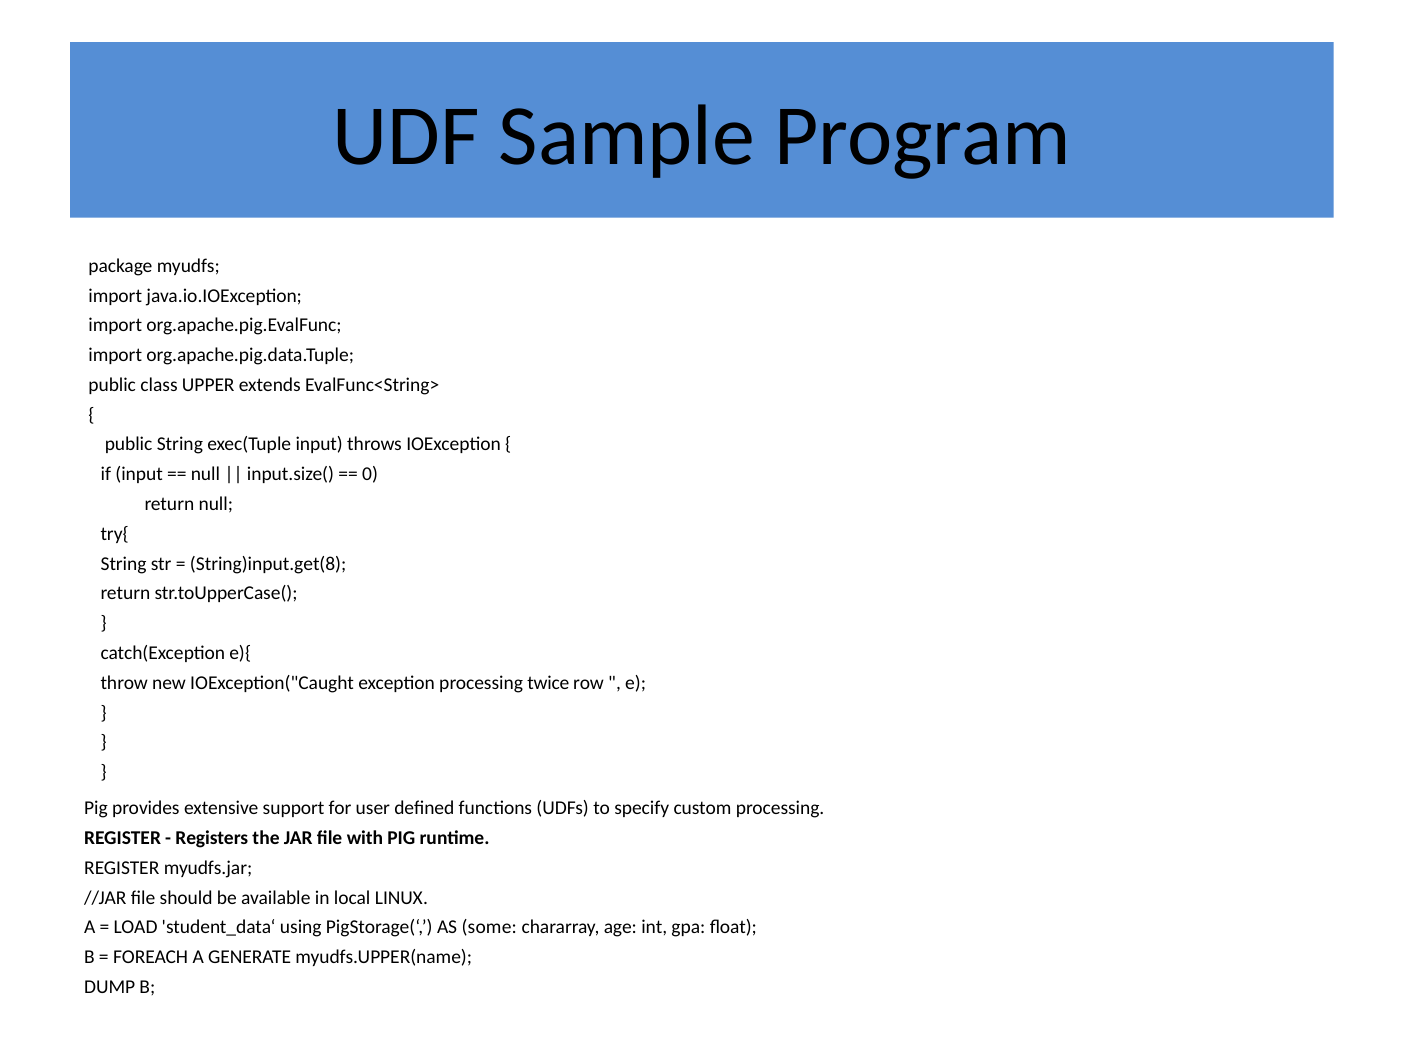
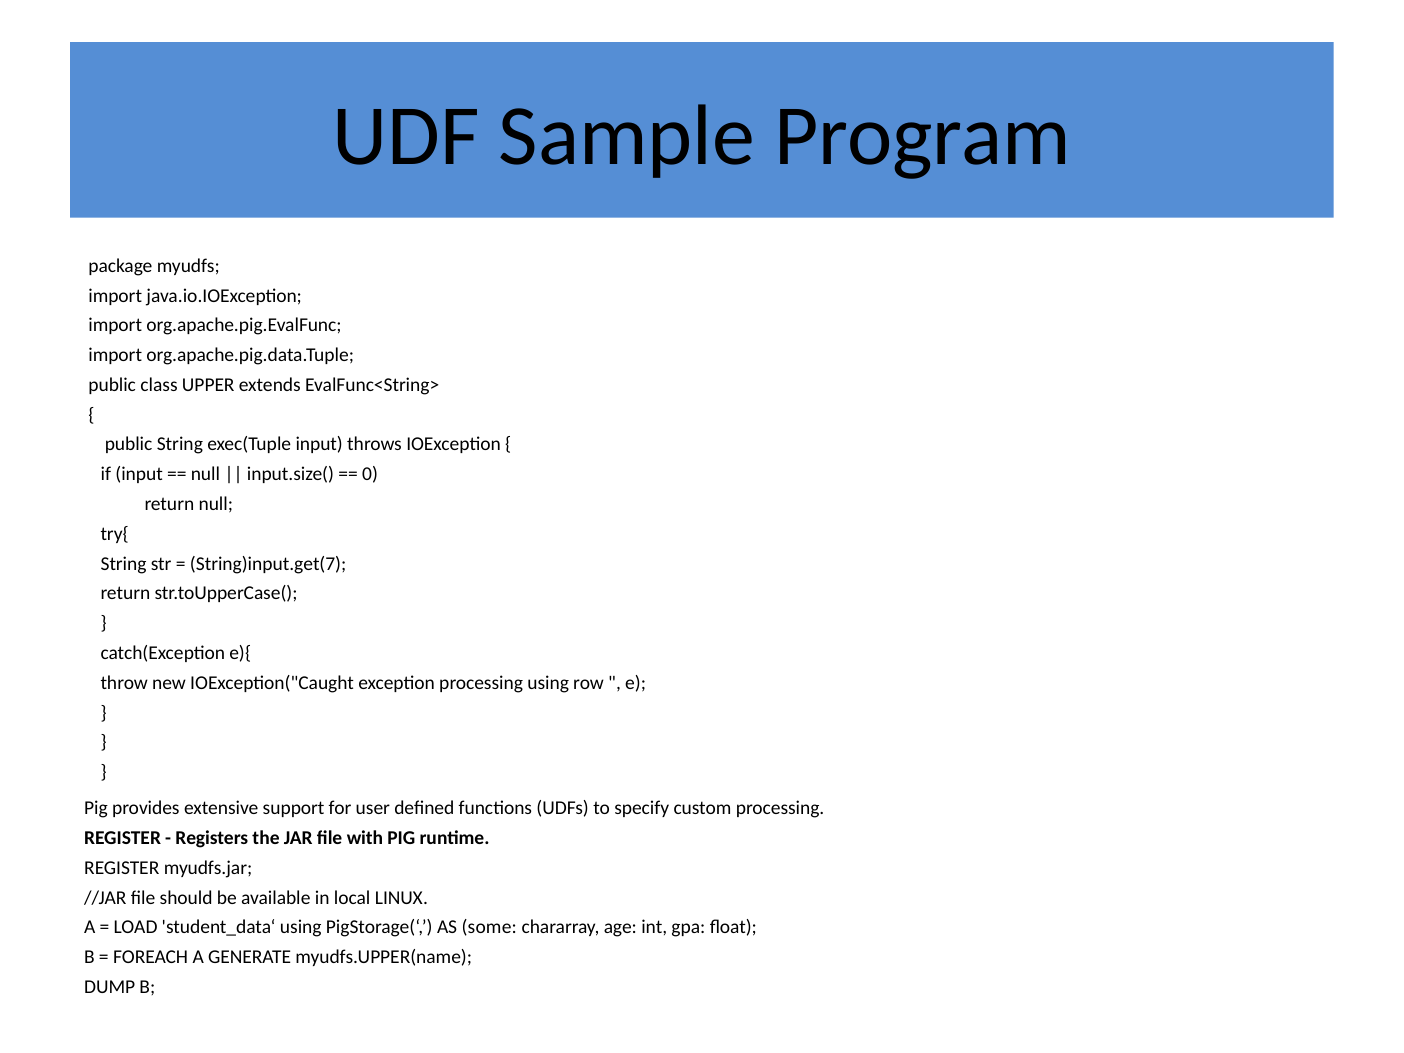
String)input.get(8: String)input.get(8 -> String)input.get(7 (268, 564)
processing twice: twice -> using (548, 683)
